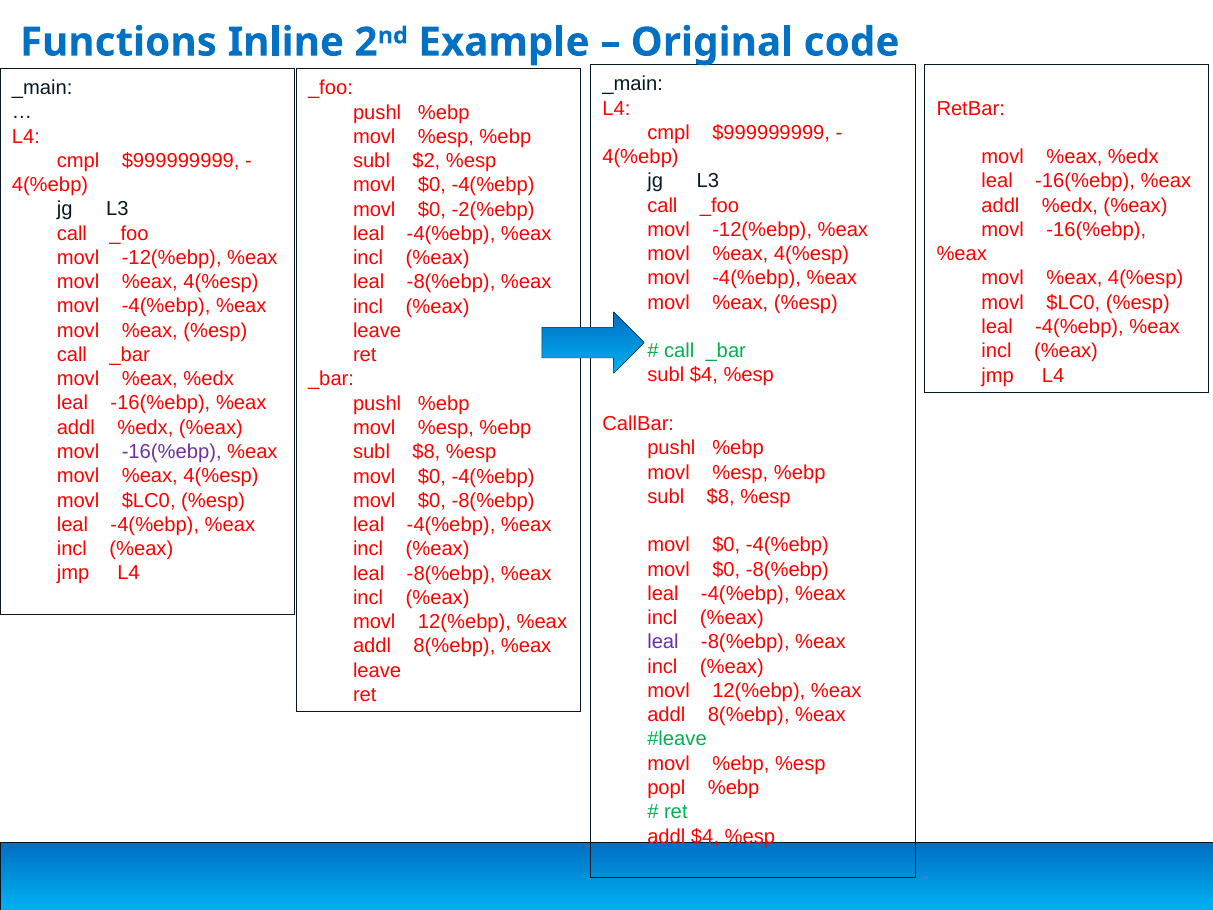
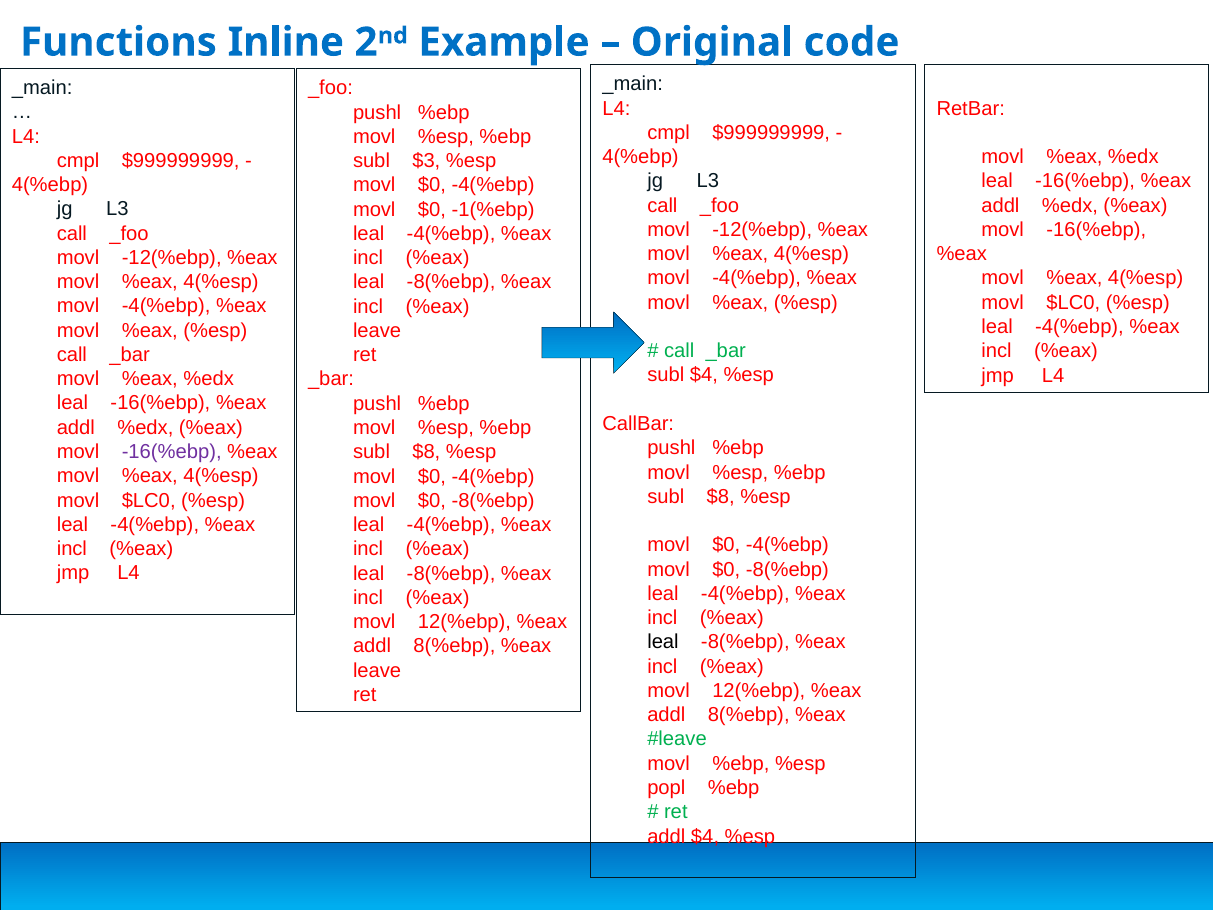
$2: $2 -> $3 (426, 161)
-2(%ebp: -2(%ebp -> -1(%ebp (493, 209)
leal colour: purple -> black (663, 642)
